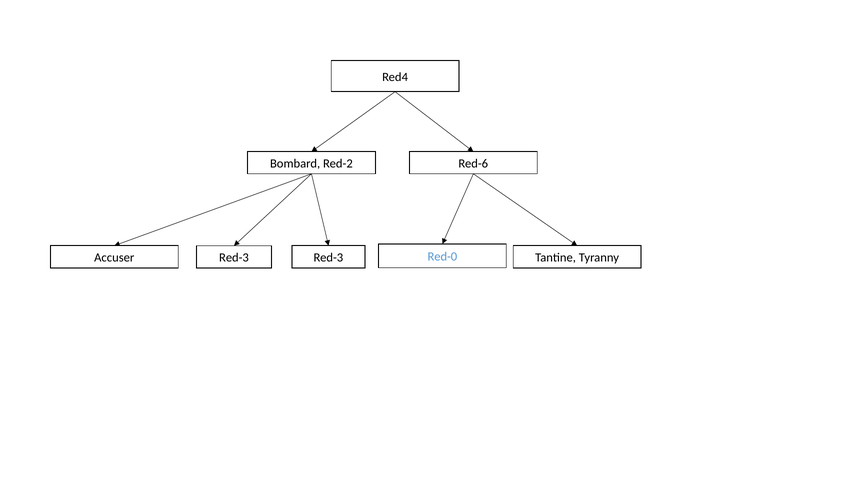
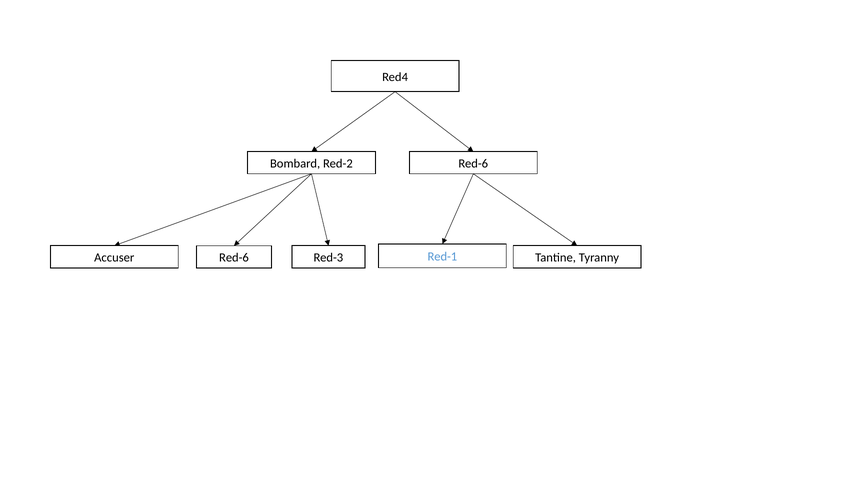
Red-0: Red-0 -> Red-1 (442, 257)
Red-3: Red-3 -> Red-6 (234, 258)
